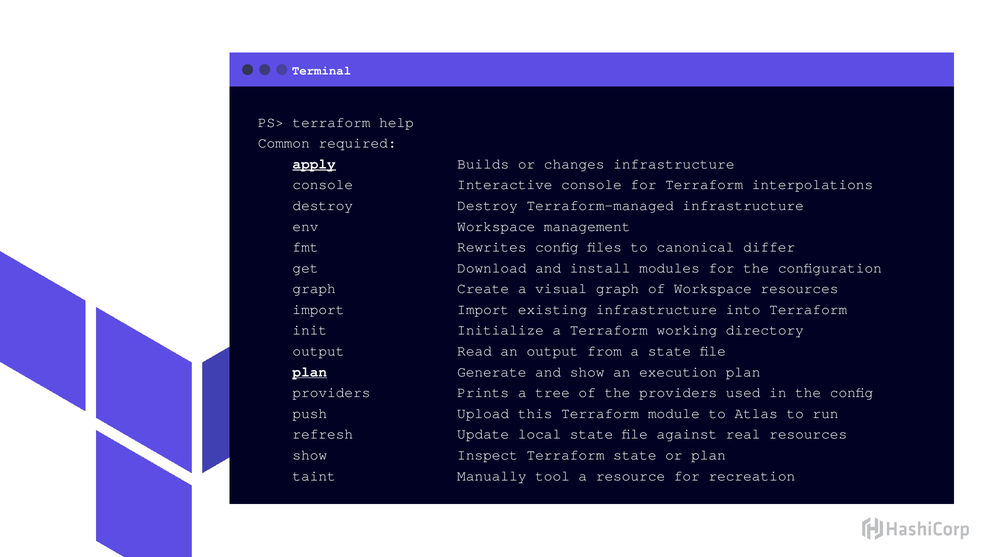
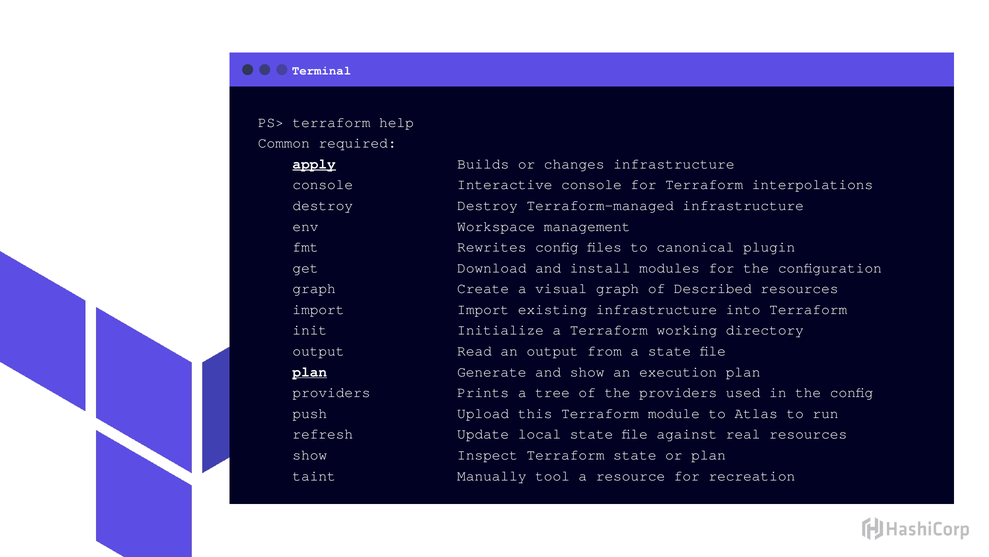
differ: differ -> plugin (769, 247)
of Workspace: Workspace -> Described (713, 288)
